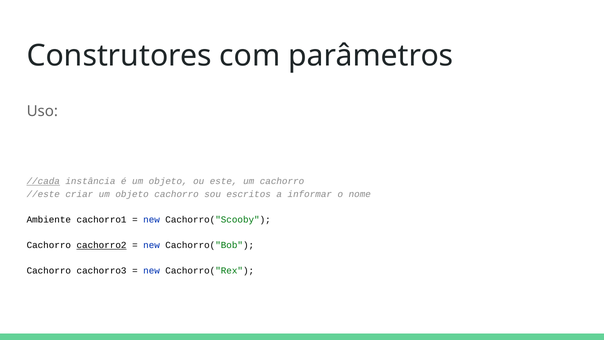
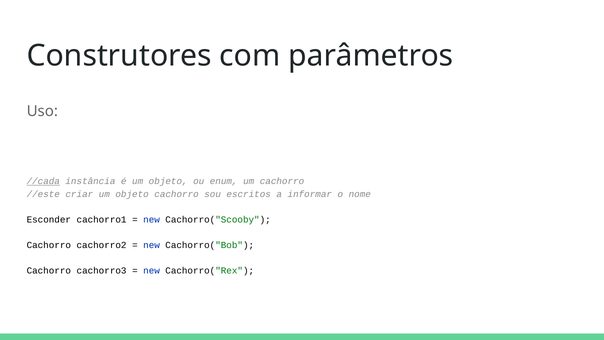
este: este -> enum (224, 181)
Ambiente: Ambiente -> Esconder (49, 219)
cachorro2 underline: present -> none (102, 245)
